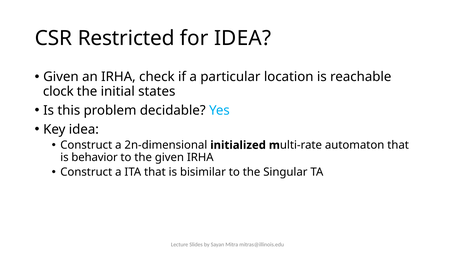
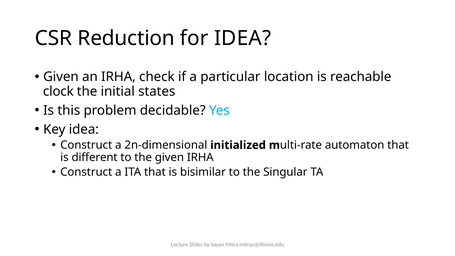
Restricted: Restricted -> Reduction (126, 38)
behavior: behavior -> different (95, 157)
